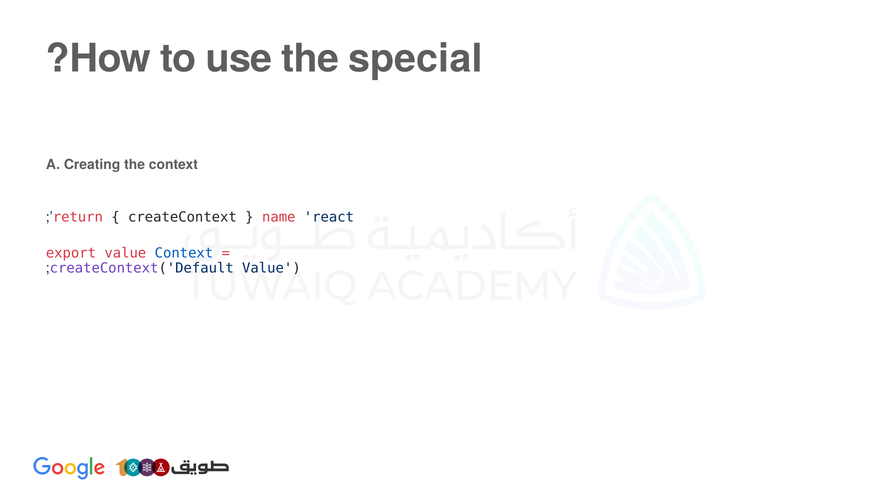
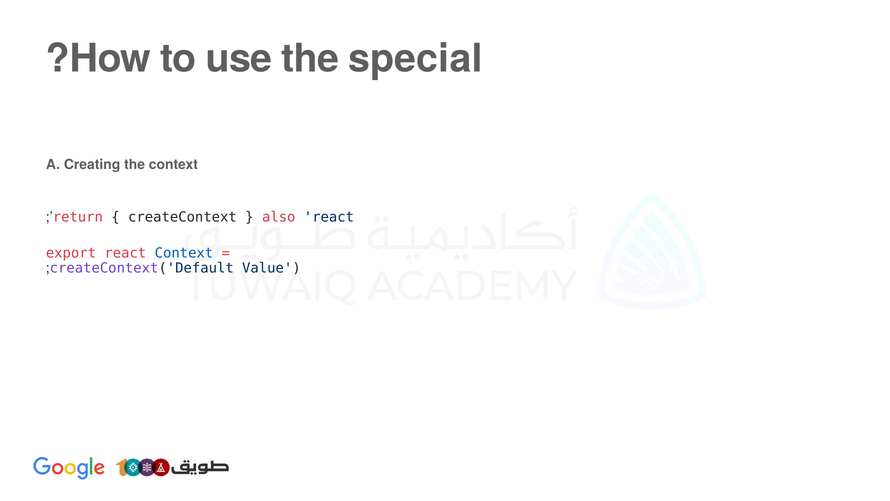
name: name -> also (279, 217)
export value: value -> react (125, 253)
